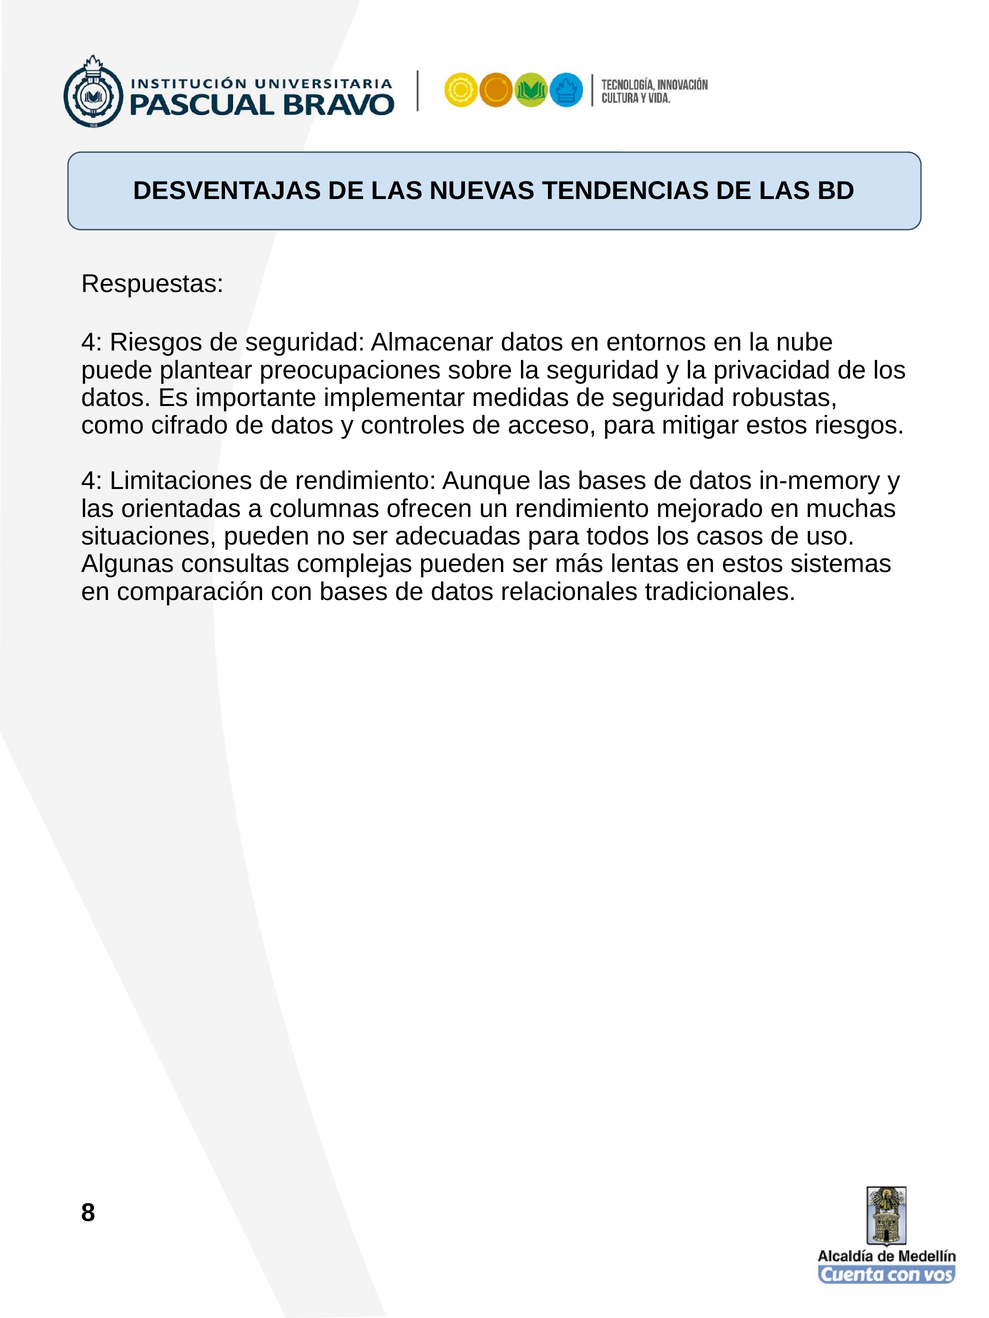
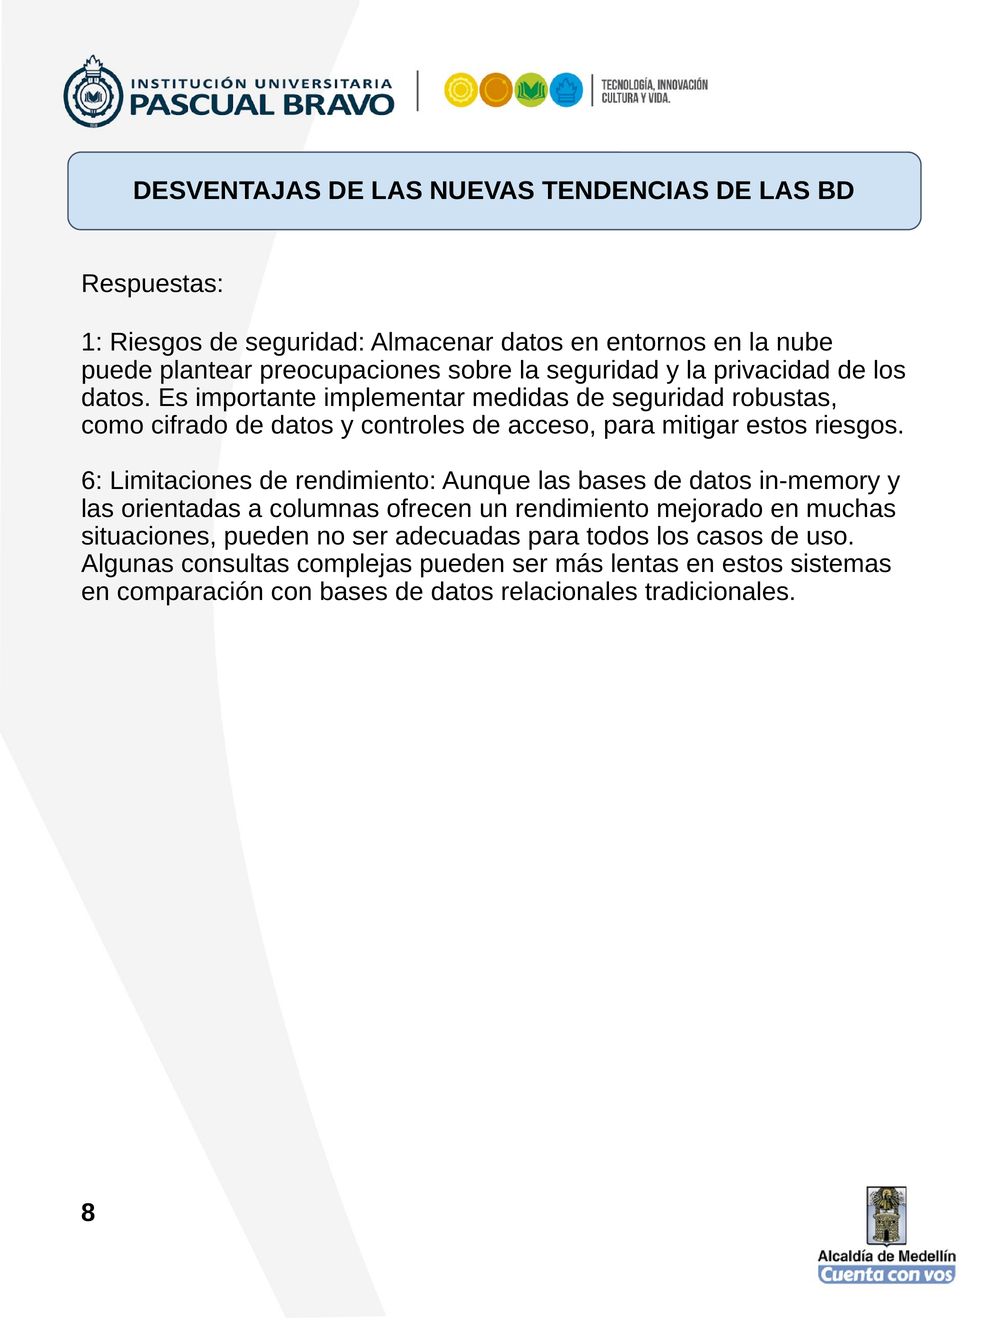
4: 4 -> 1 (92, 343)
4: 4 -> 6 (92, 481)
